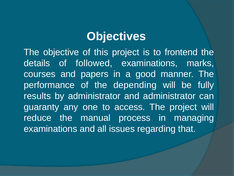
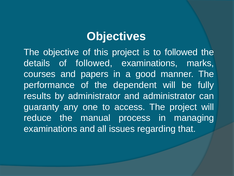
to frontend: frontend -> followed (181, 52)
depending: depending -> dependent (135, 85)
